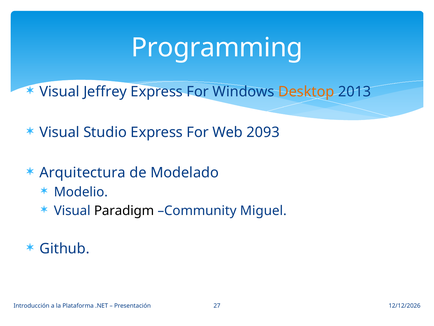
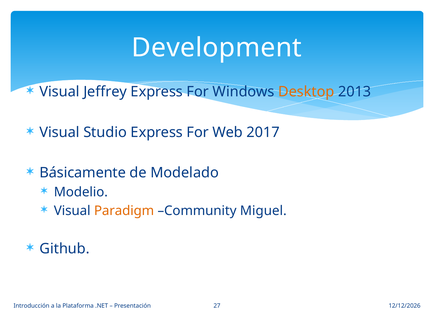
Programming: Programming -> Development (217, 48)
2093: 2093 -> 2017 (263, 132)
Arquitectura: Arquitectura -> Básicamente (83, 173)
Paradigm colour: black -> orange (124, 210)
